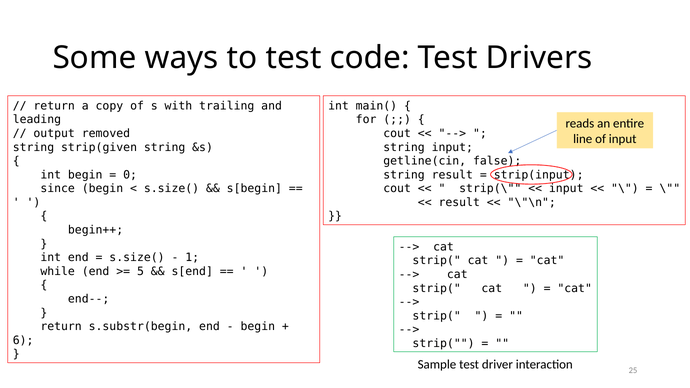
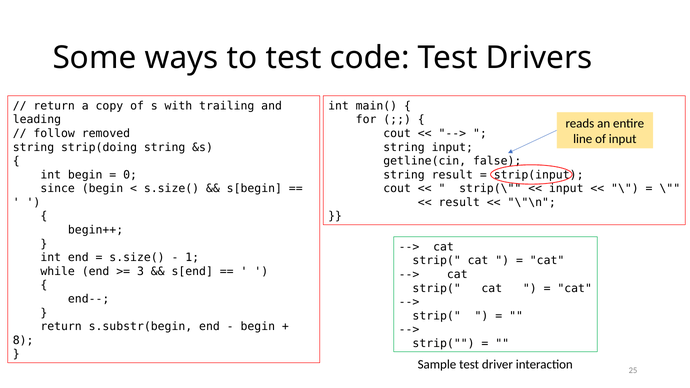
output: output -> follow (54, 134)
strip(given: strip(given -> strip(doing (99, 147)
5: 5 -> 3 (140, 271)
6: 6 -> 8 (23, 340)
